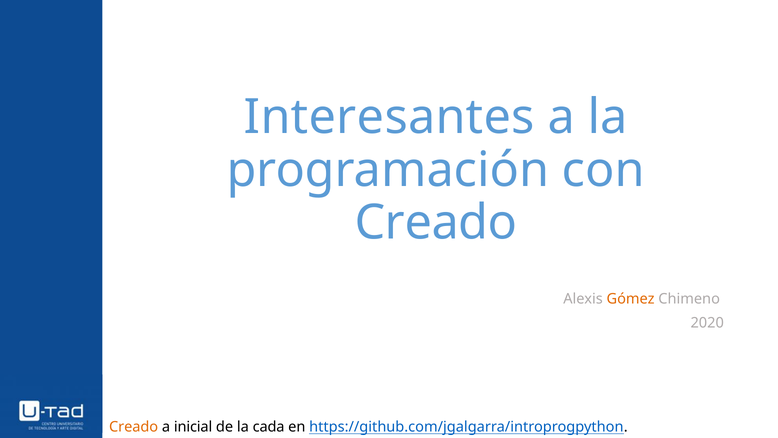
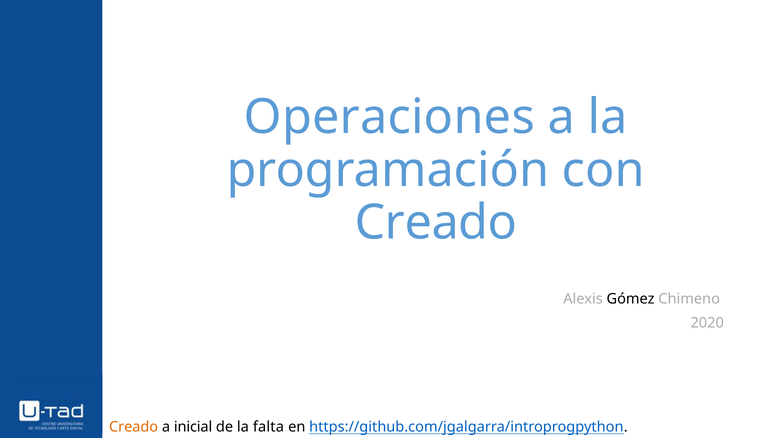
Interesantes: Interesantes -> Operaciones (389, 117)
Gómez colour: orange -> black (631, 299)
cada: cada -> falta (268, 427)
